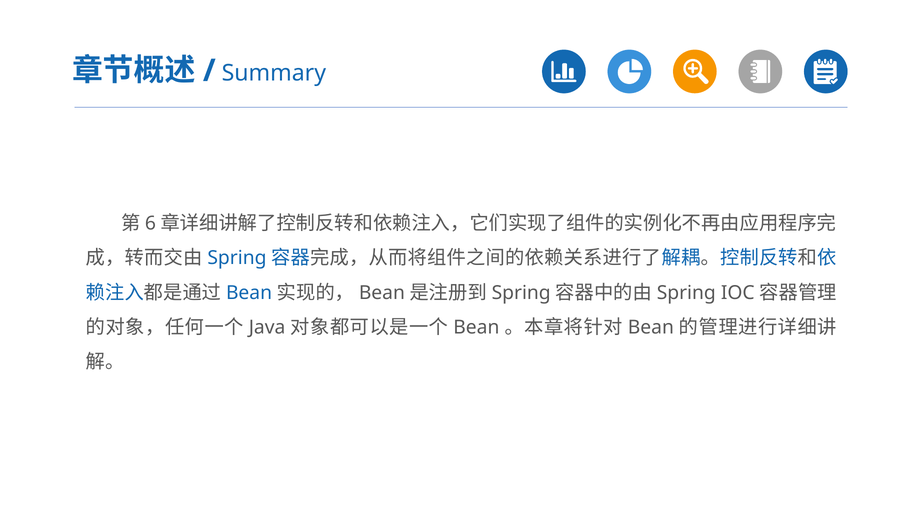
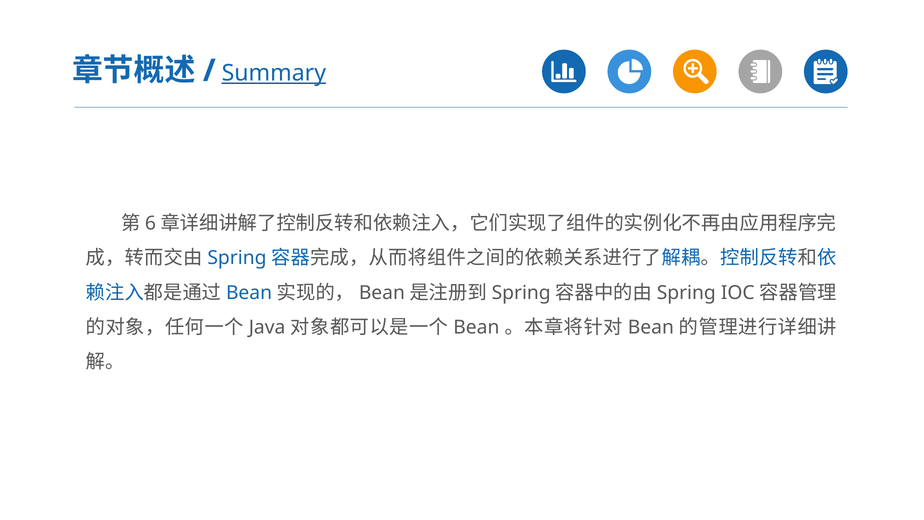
Summary underline: none -> present (274, 73)
